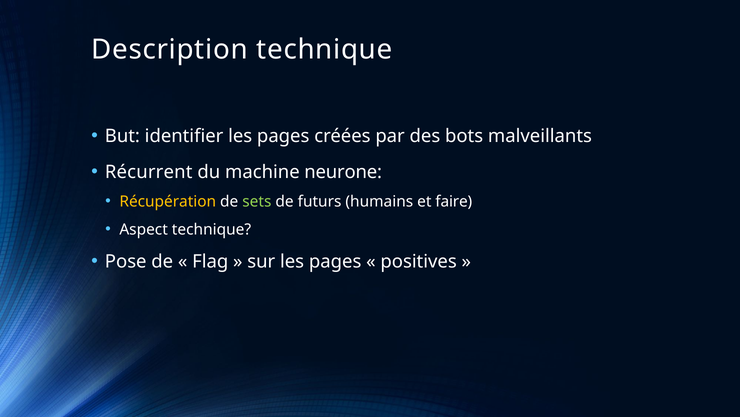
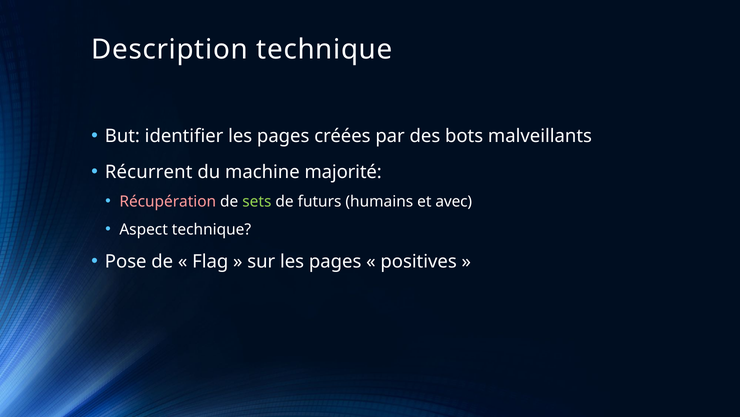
neurone: neurone -> majorité (343, 172)
Récupération colour: yellow -> pink (168, 201)
faire: faire -> avec (454, 201)
